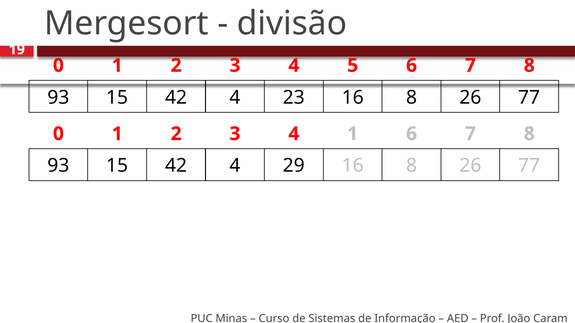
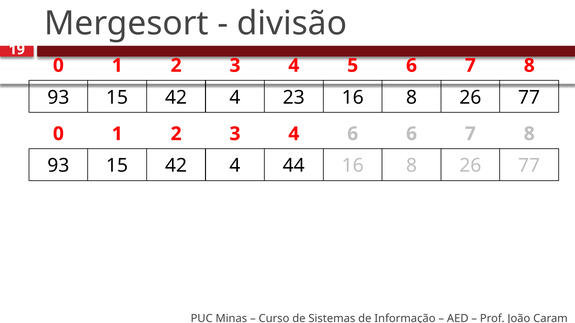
4 1: 1 -> 6 (353, 134)
29: 29 -> 44 (294, 166)
